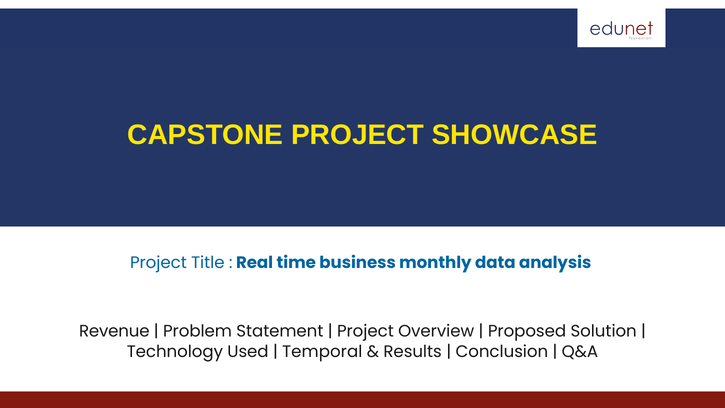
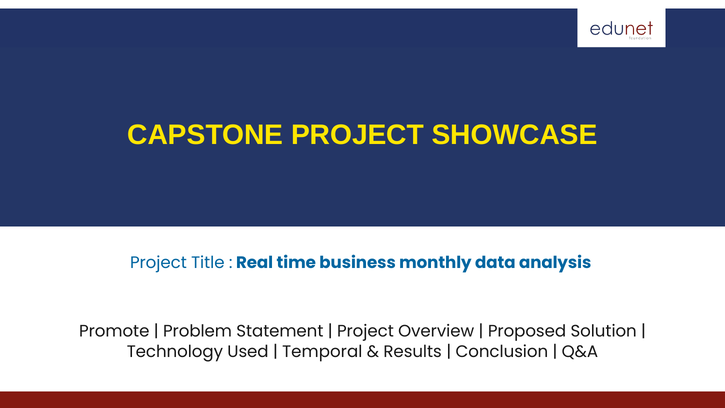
Revenue: Revenue -> Promote (114, 331)
